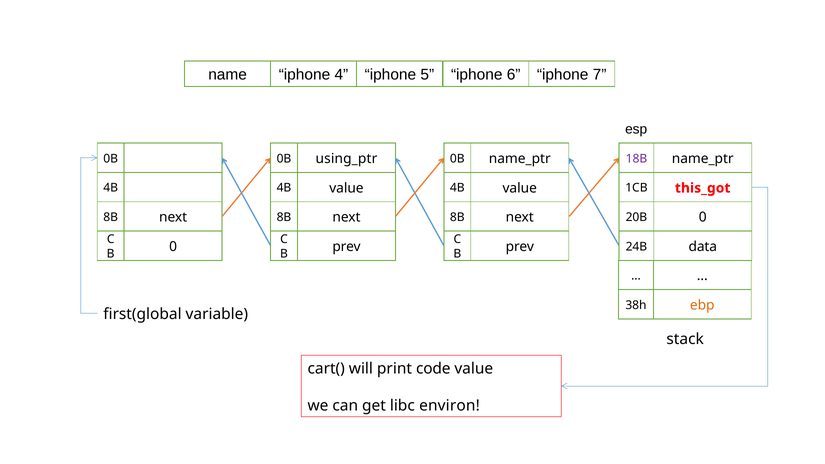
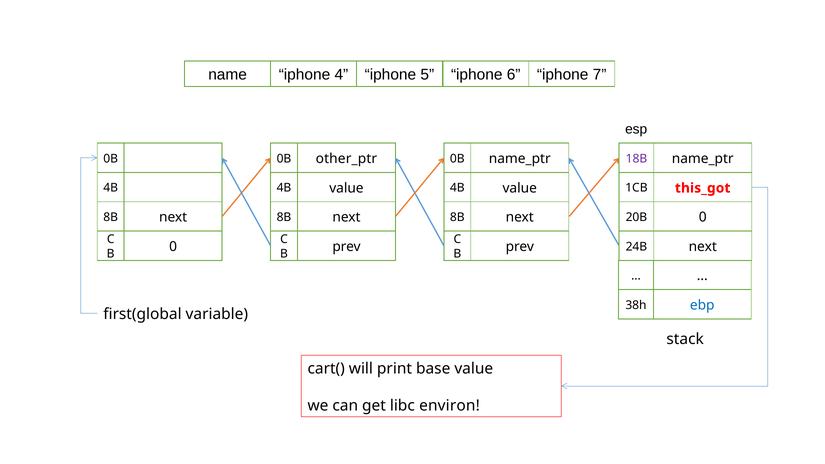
using_ptr: using_ptr -> other_ptr (346, 159)
data: data -> next (703, 247)
ebp colour: orange -> blue (702, 305)
code: code -> base (433, 369)
